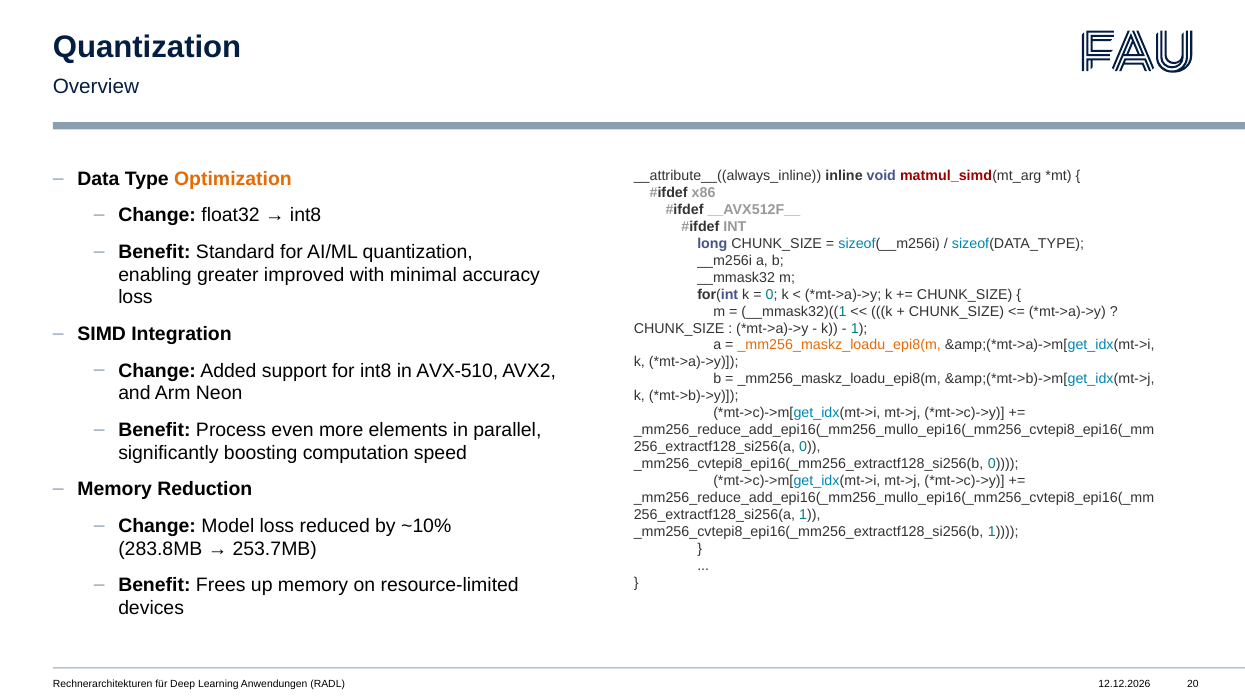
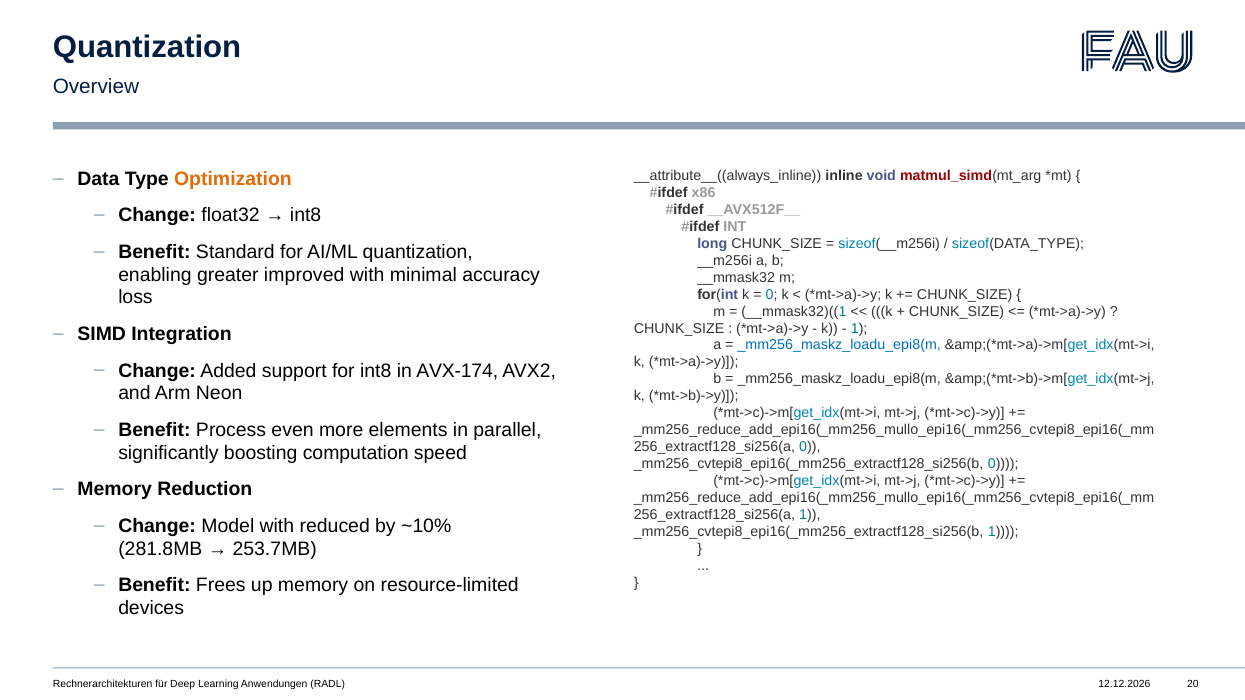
_mm256_maskz_loadu_epi8(m colour: orange -> blue (839, 345)
AVX-510: AVX-510 -> AVX-174 (457, 371)
Model loss: loss -> with (277, 526)
283.8MB: 283.8MB -> 281.8MB (160, 549)
